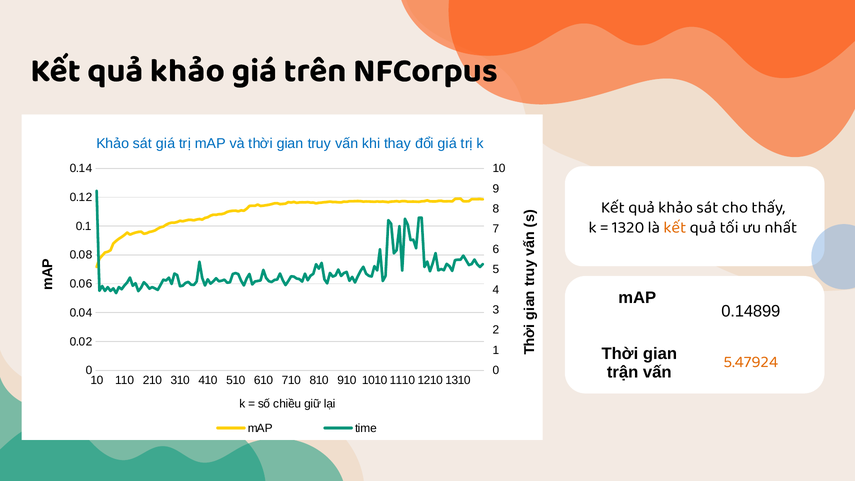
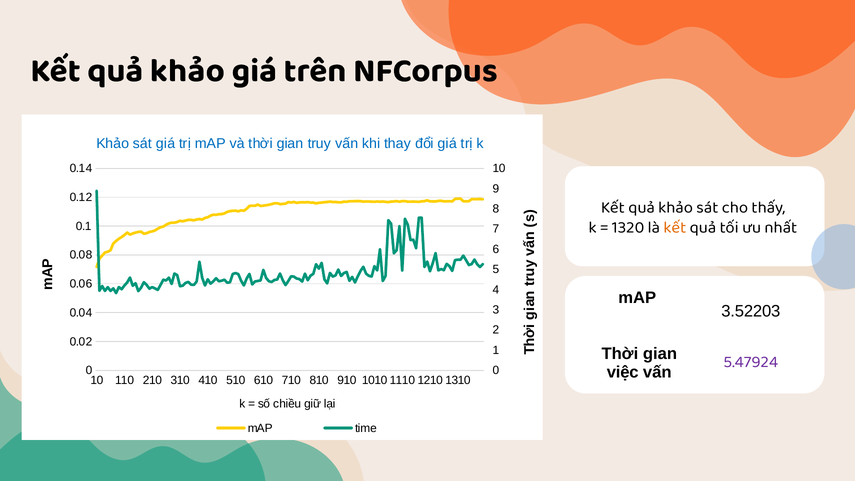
0.14899: 0.14899 -> 3.52203 (751, 311)
trận: trận -> việc (623, 372)
5.47924 colour: orange -> purple (751, 362)
